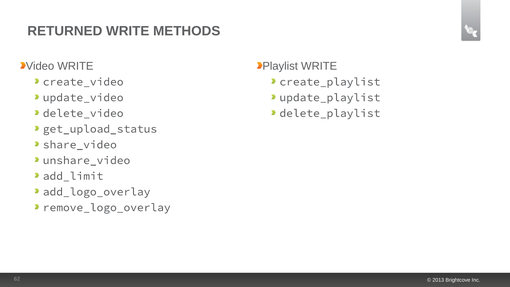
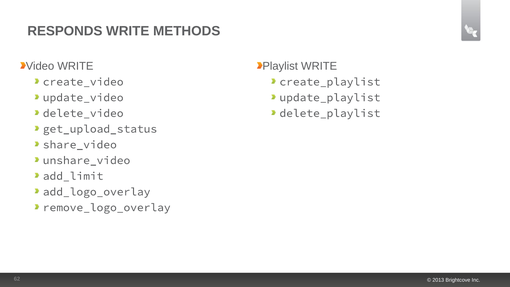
RETURNED: RETURNED -> RESPONDS (65, 31)
